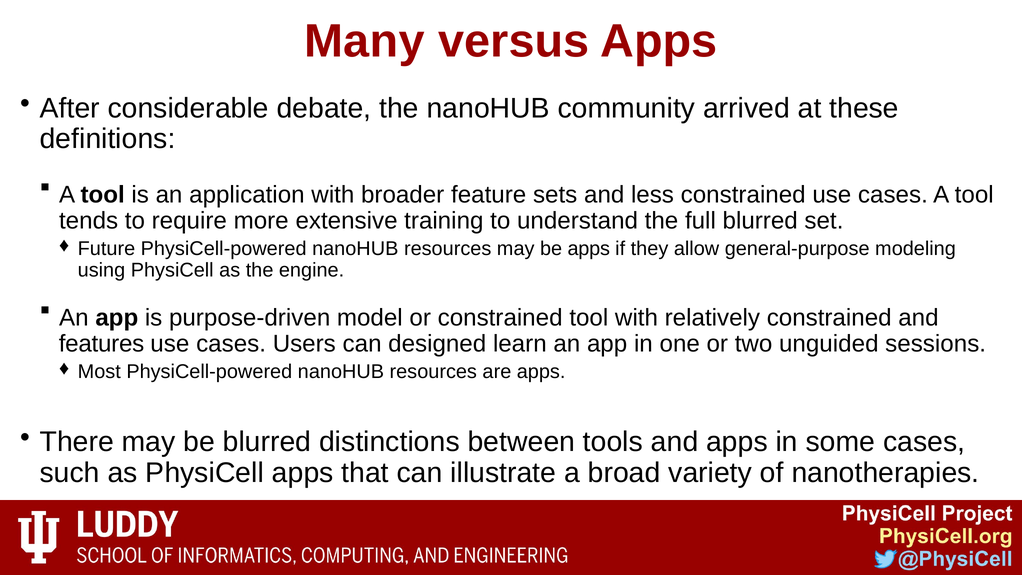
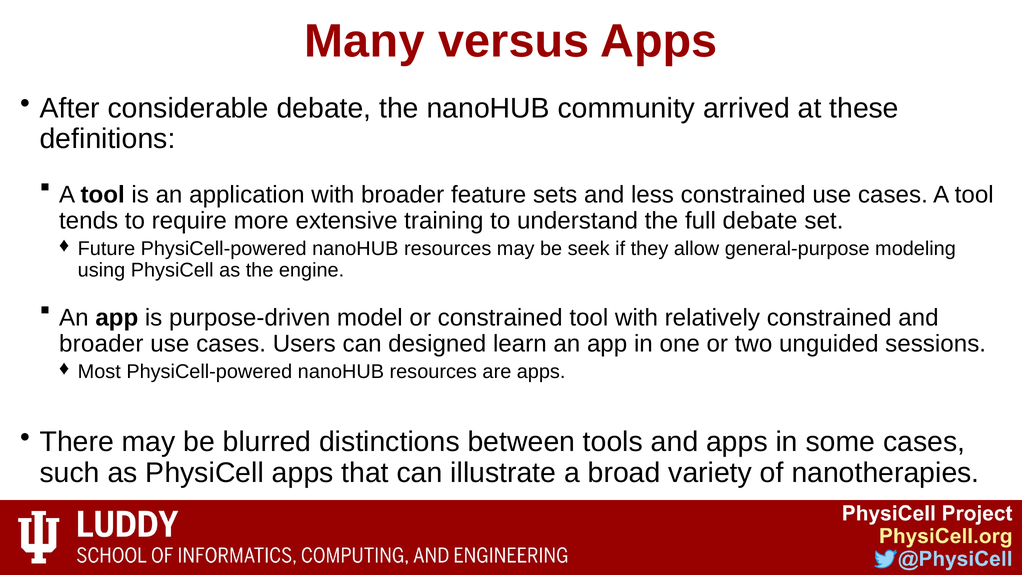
full blurred: blurred -> debate (760, 221)
be apps: apps -> seek (589, 249)
features: features -> broader (101, 344)
